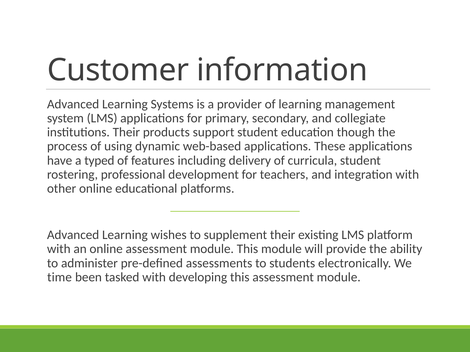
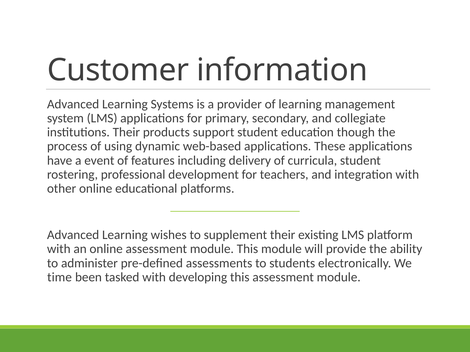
typed: typed -> event (99, 161)
